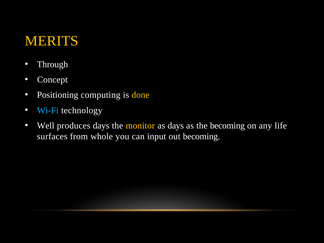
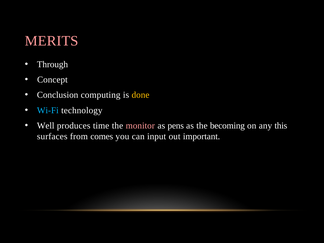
MERITS colour: yellow -> pink (52, 41)
Positioning: Positioning -> Conclusion (58, 95)
produces days: days -> time (101, 126)
monitor colour: yellow -> pink (140, 126)
as days: days -> pens (176, 126)
life: life -> this (281, 126)
whole: whole -> comes (102, 136)
out becoming: becoming -> important (202, 136)
